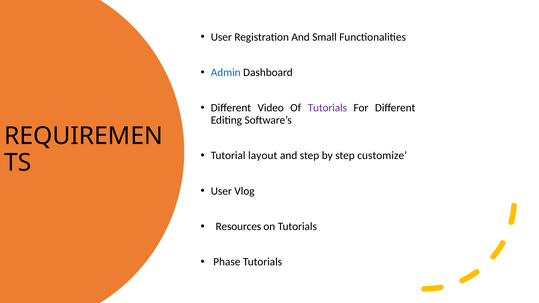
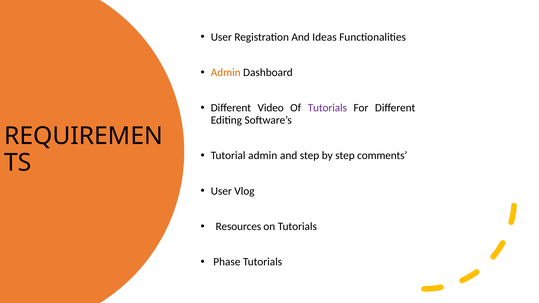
Small: Small -> Ideas (324, 37)
Admin colour: blue -> orange (226, 72)
Tutorial layout: layout -> admin (263, 156)
customize: customize -> comments (382, 156)
